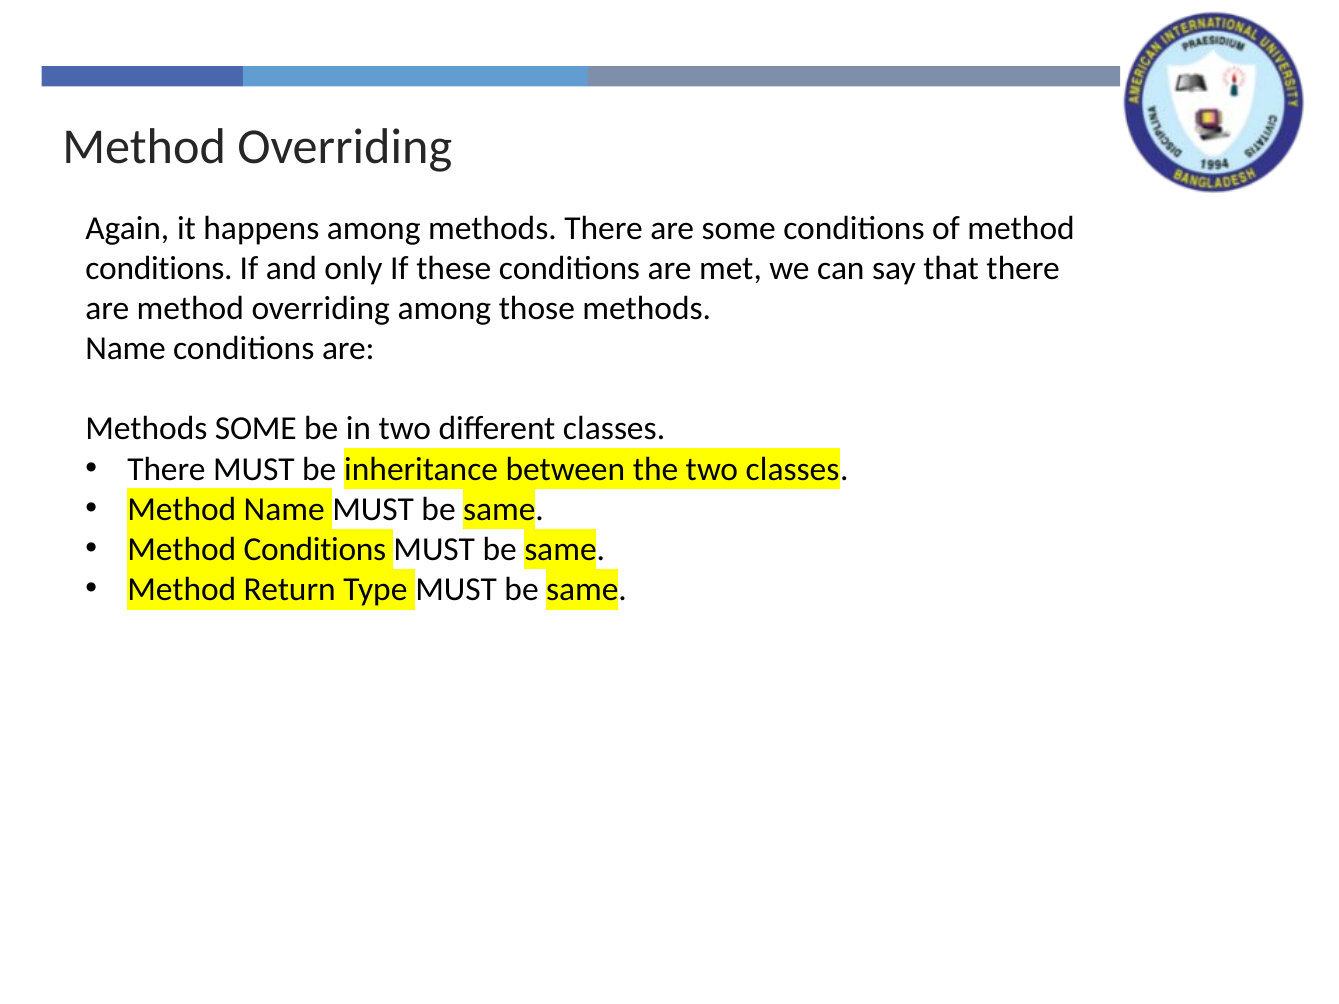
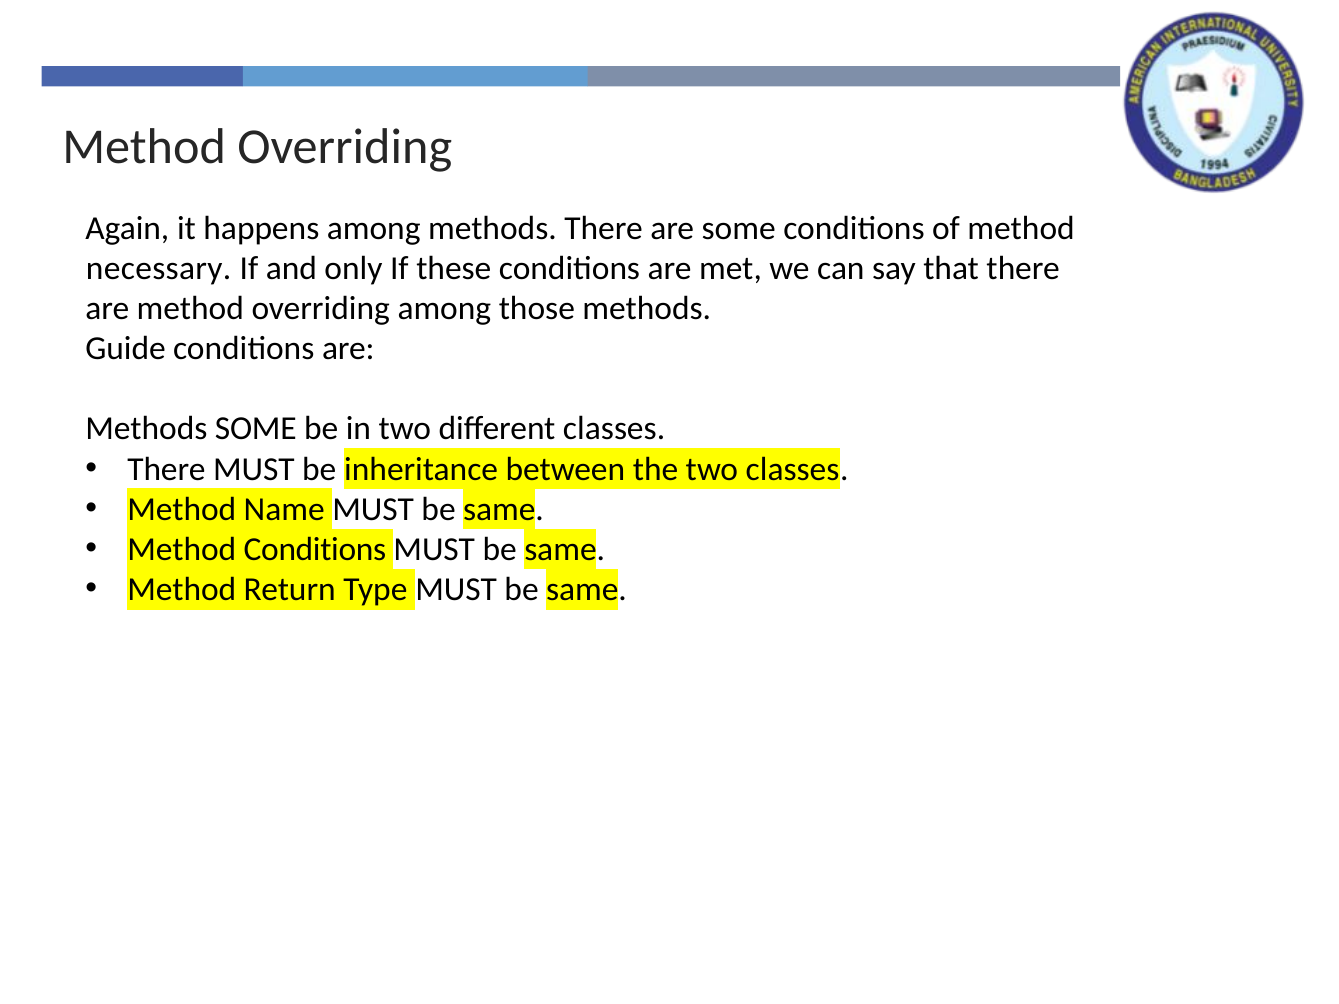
conditions: conditions -> necessary (159, 268)
Name: Name -> Guide (126, 349)
